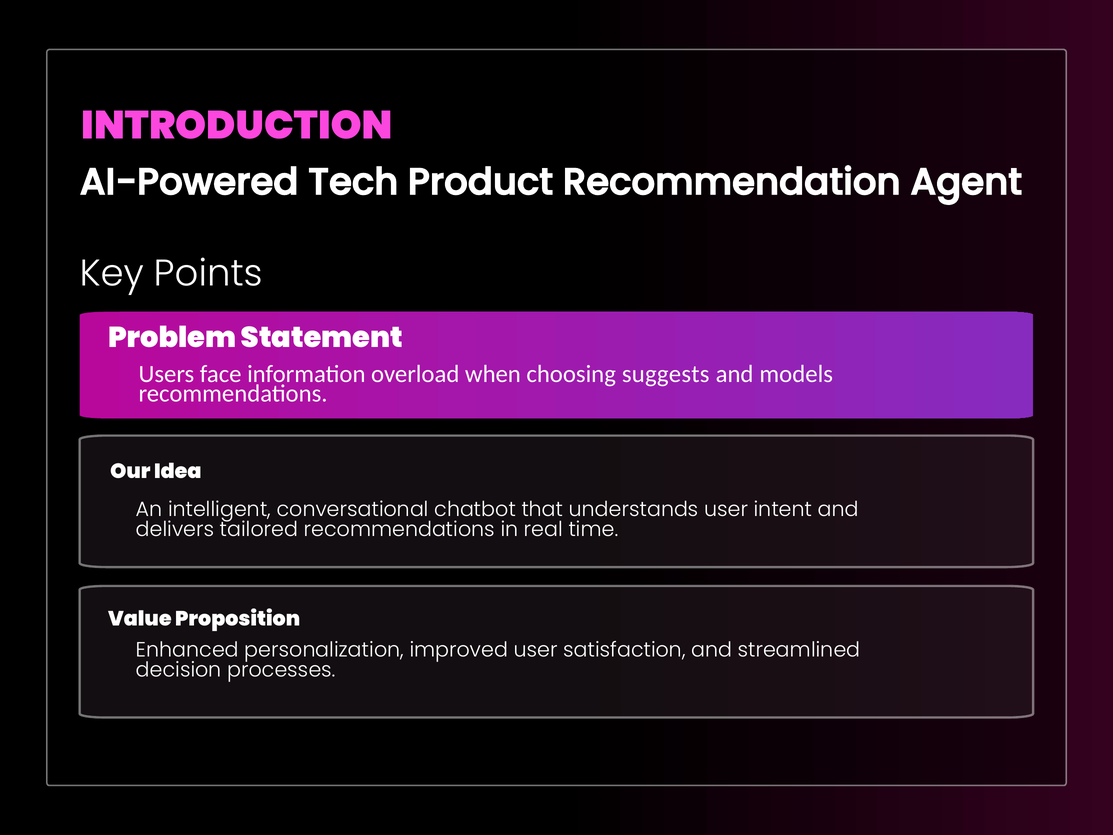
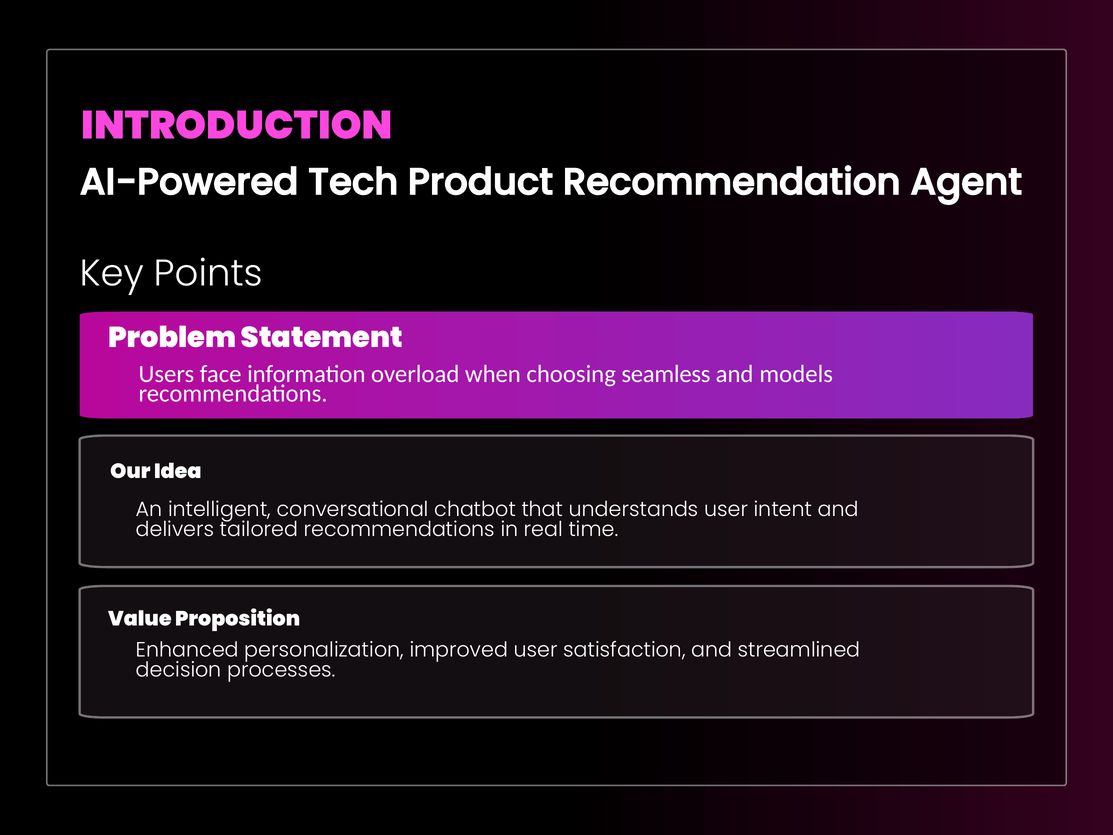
suggests: suggests -> seamless (666, 374)
